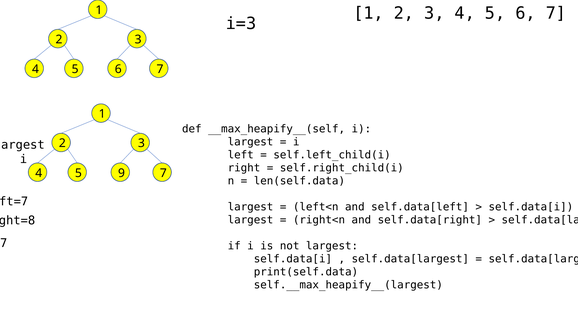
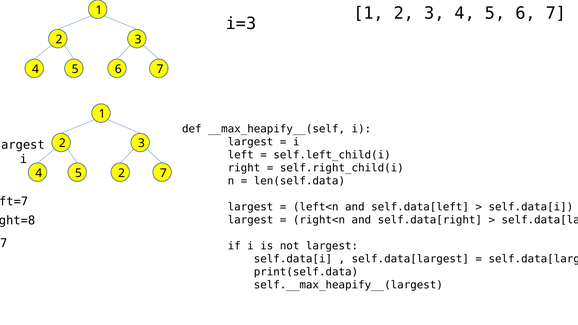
5 9: 9 -> 2 (121, 173)
